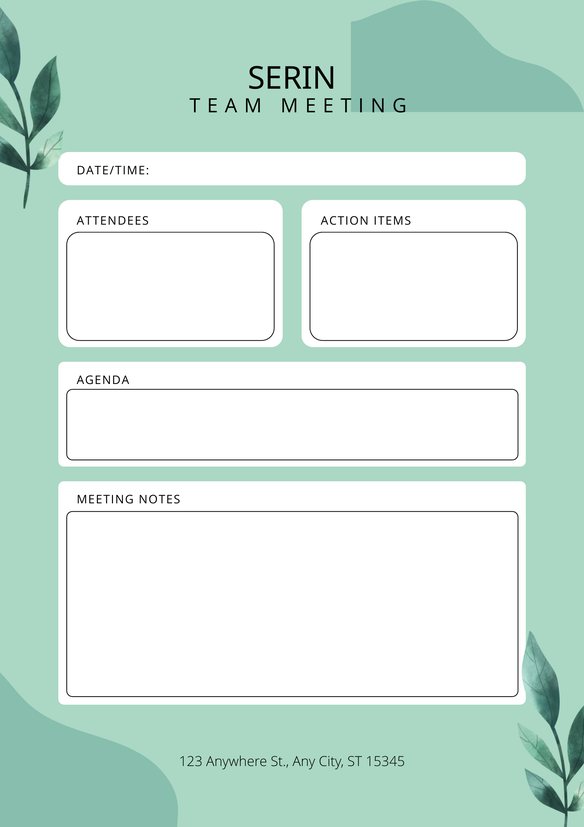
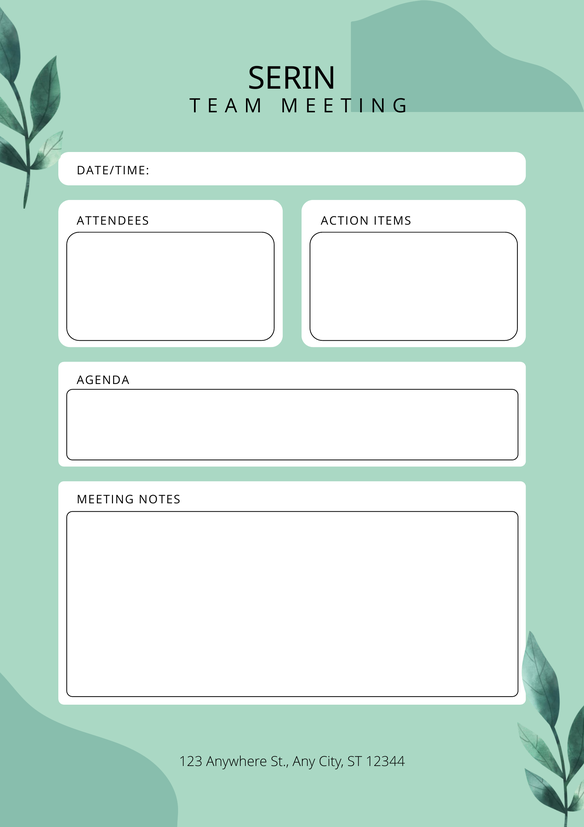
15345: 15345 -> 12344 (385, 761)
